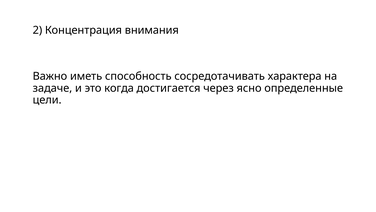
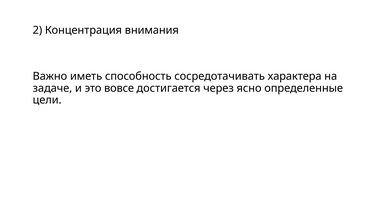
когда: когда -> вовсе (119, 88)
